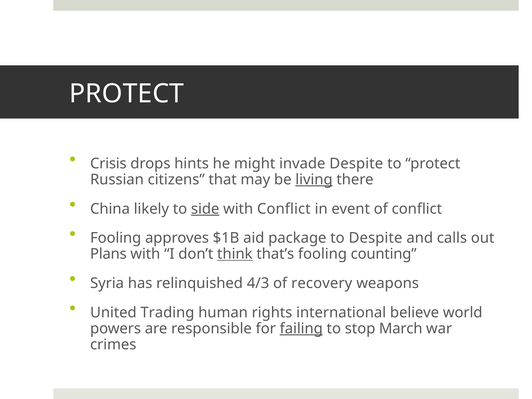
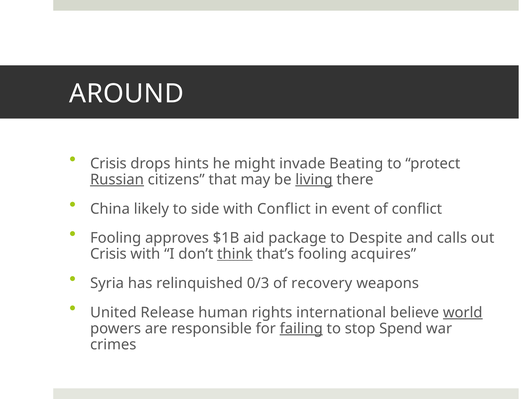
PROTECT: PROTECT -> AROUND (126, 94)
invade Despite: Despite -> Beating (356, 164)
Russian underline: none -> present (117, 180)
side underline: present -> none (205, 209)
Plans: Plans -> Crisis (108, 254)
counting: counting -> acquires (384, 254)
4/3: 4/3 -> 0/3 (258, 283)
Trading: Trading -> Release (167, 313)
world underline: none -> present (463, 313)
March: March -> Spend (401, 329)
